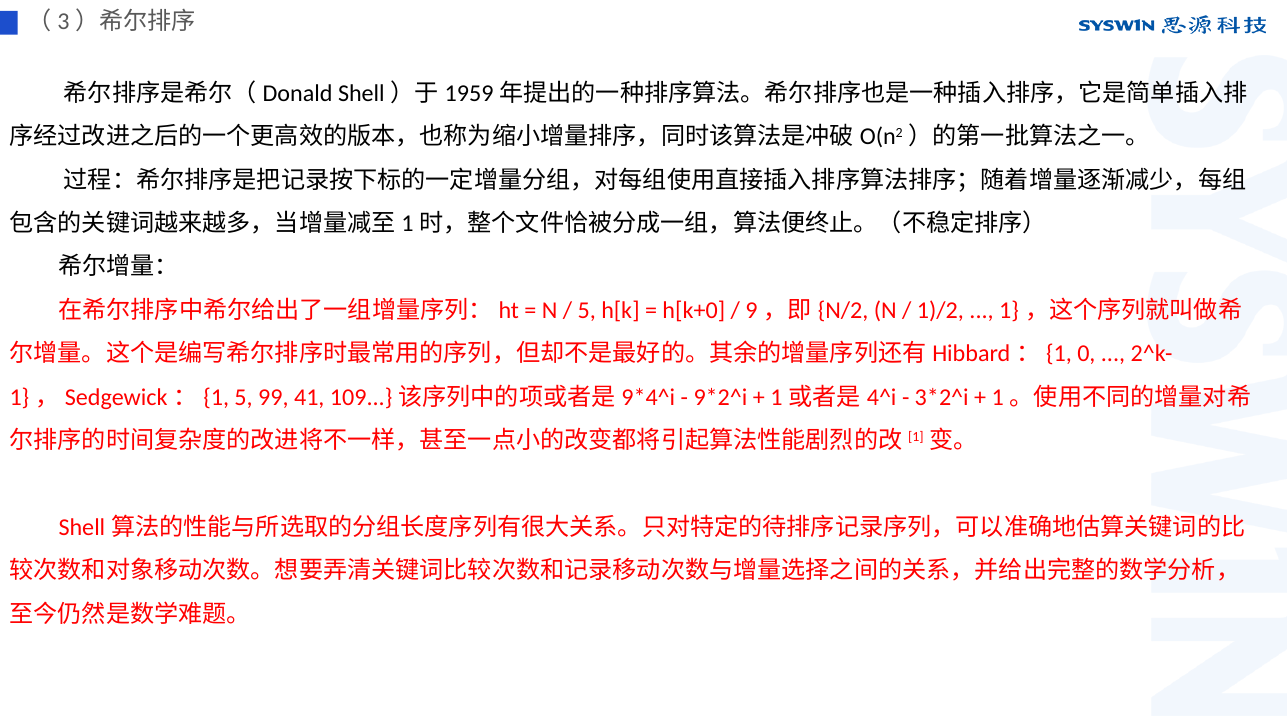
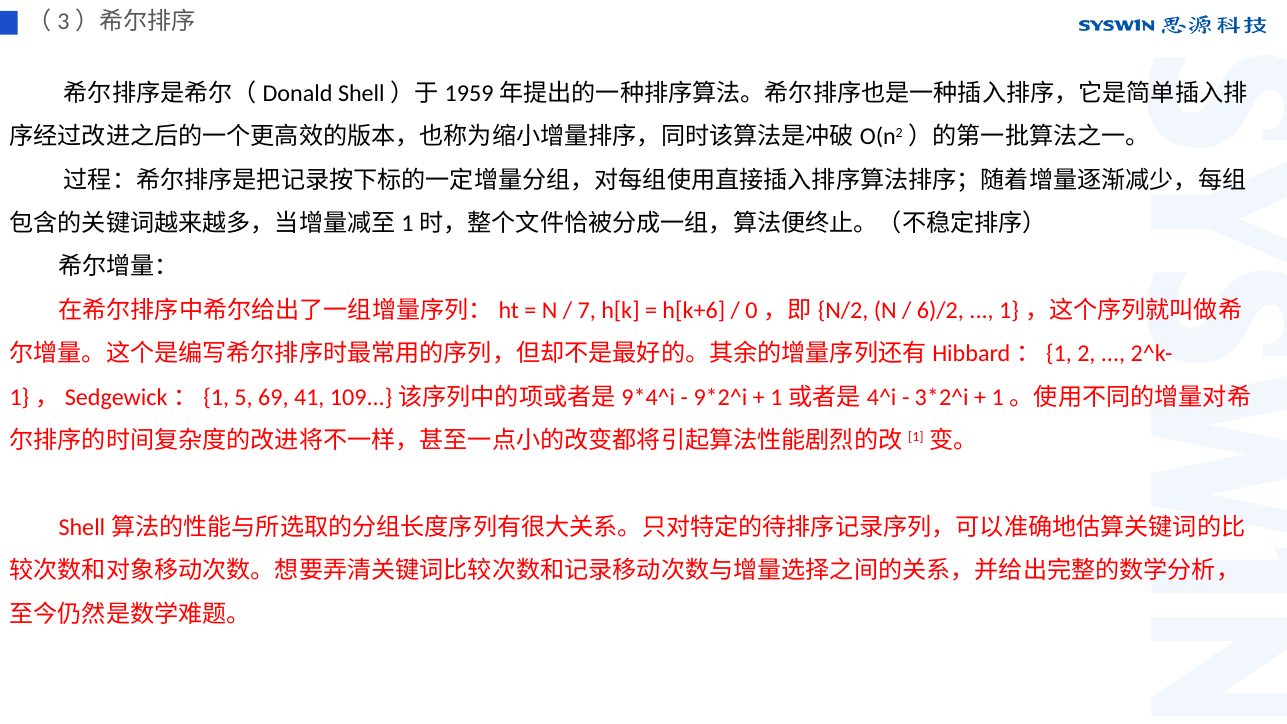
5: 5 -> 7 (587, 310)
h[k+0: h[k+0 -> h[k+6 (694, 310)
9: 9 -> 0 (752, 310)
1)/2: 1)/2 -> 6)/2 (940, 310)
0: 0 -> 2 (1086, 354)
99: 99 -> 69 (273, 397)
